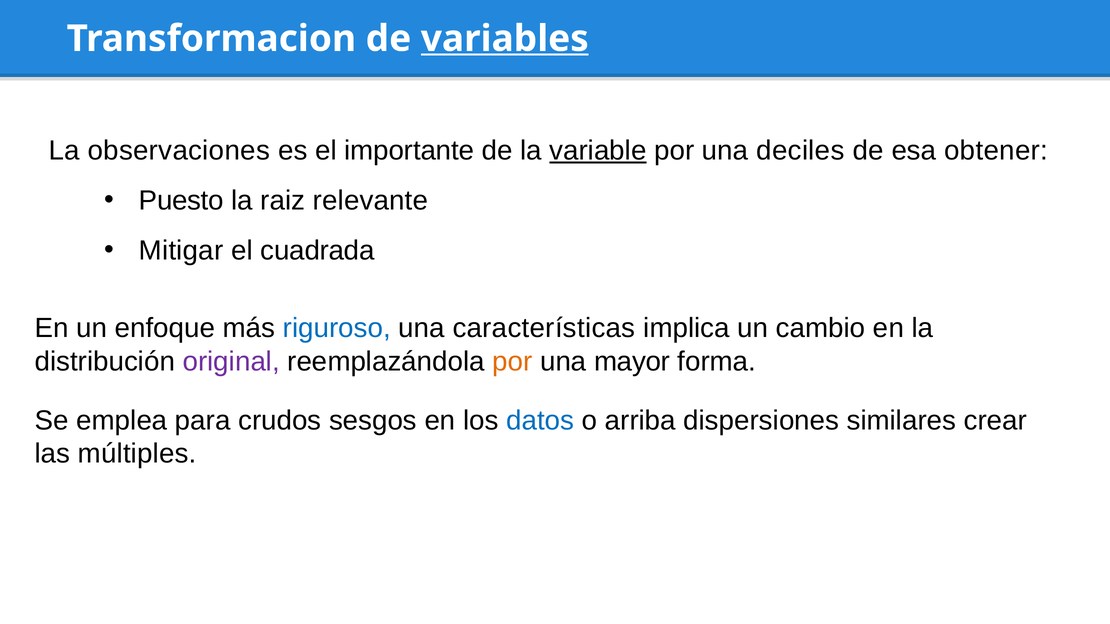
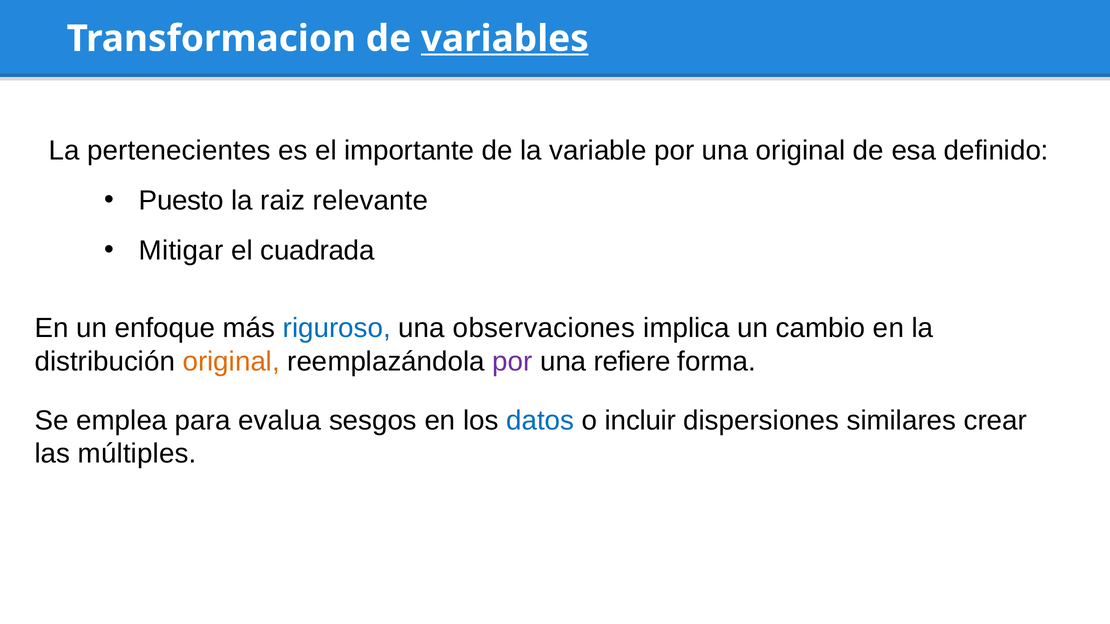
observaciones: observaciones -> pertenecientes (179, 151)
variable underline: present -> none (598, 151)
una deciles: deciles -> original (801, 151)
obtener: obtener -> definido (996, 151)
características: características -> observaciones (544, 328)
original colour: purple -> orange (231, 362)
por colour: orange -> purple (512, 362)
mayor: mayor -> refiere (632, 362)
crudos: crudos -> evalua (280, 421)
arriba: arriba -> incluir (640, 421)
